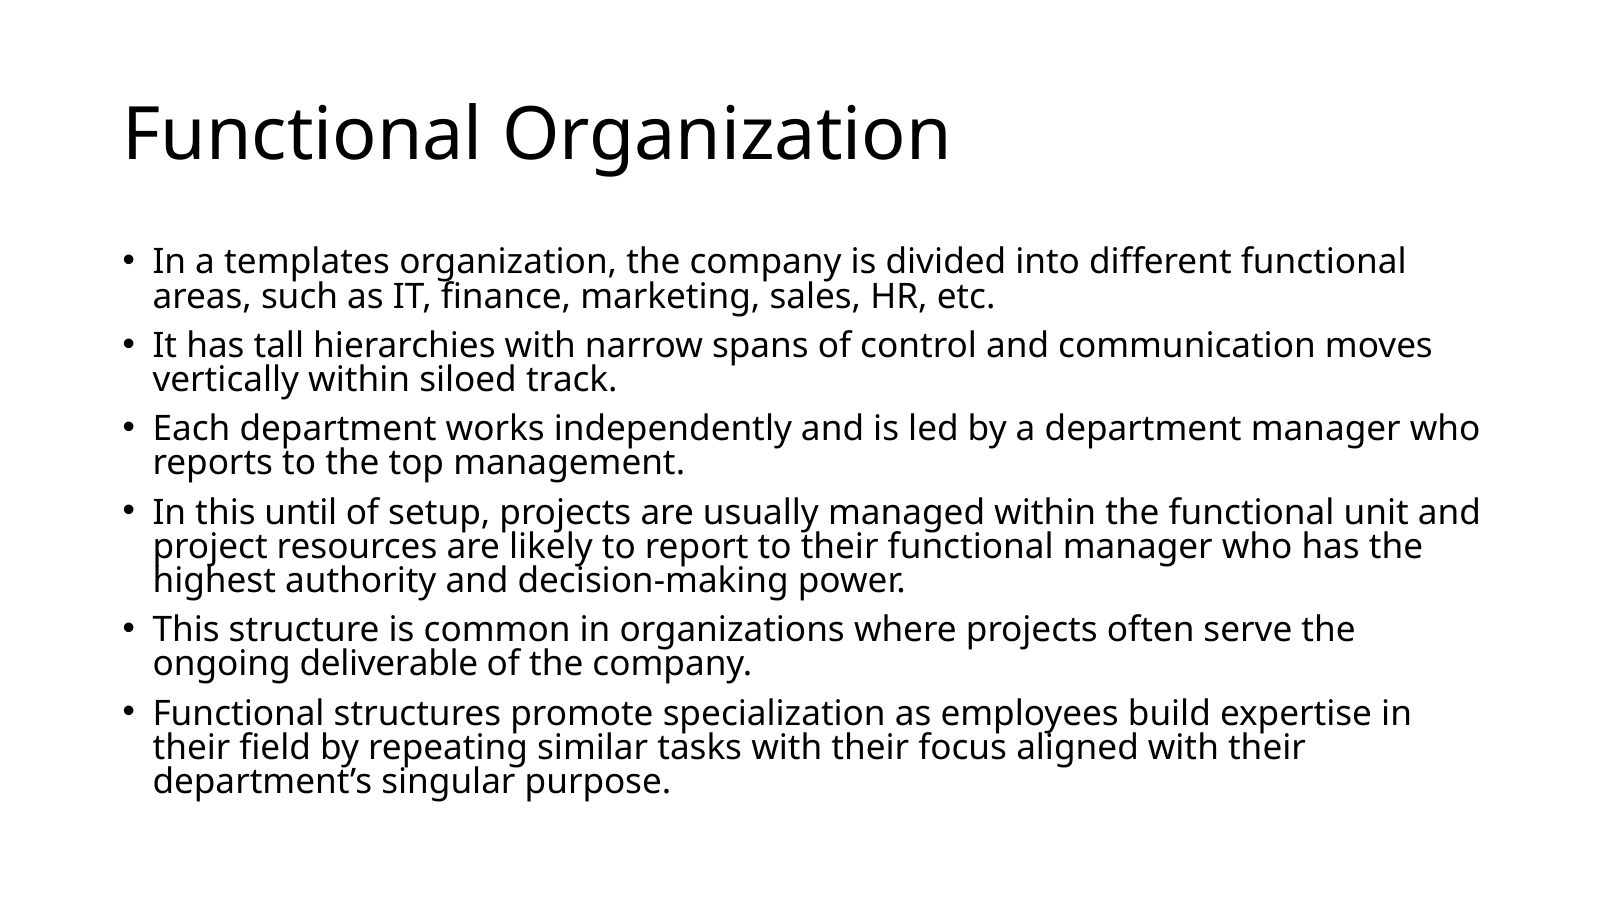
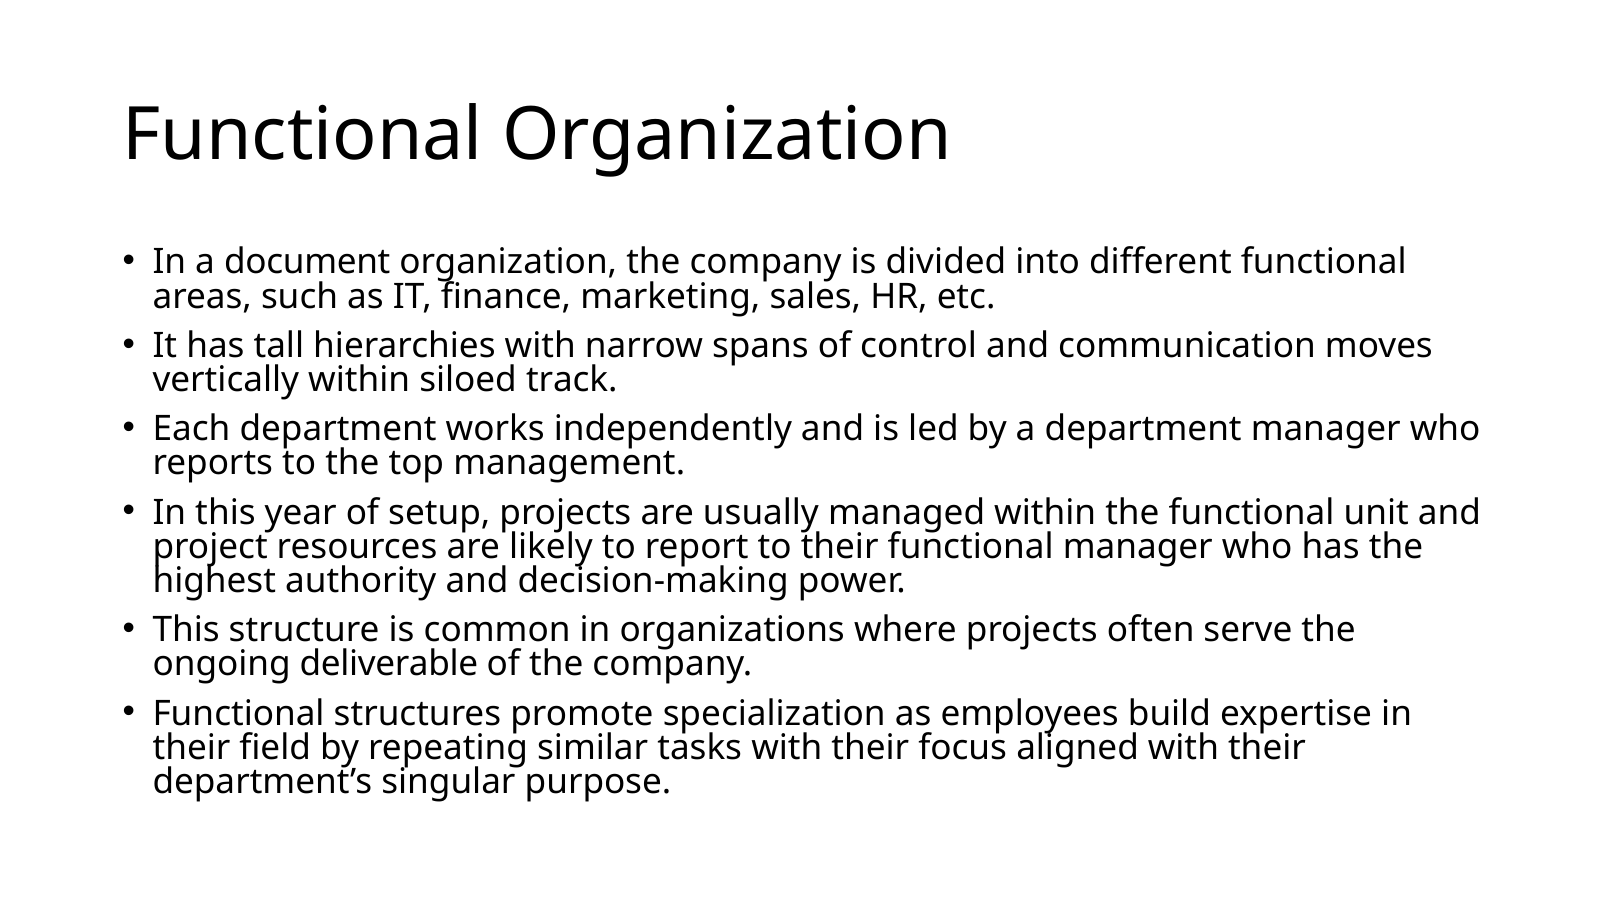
templates: templates -> document (307, 262)
until: until -> year (301, 512)
